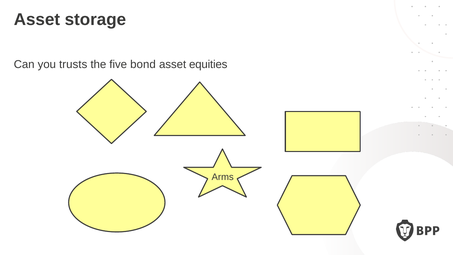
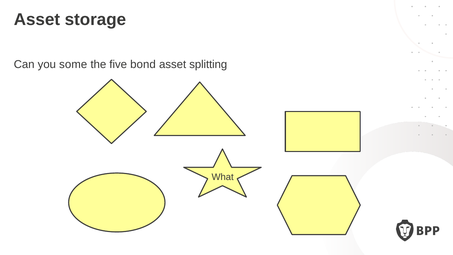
trusts: trusts -> some (73, 64)
equities: equities -> splitting (208, 64)
Arms: Arms -> What (223, 177)
